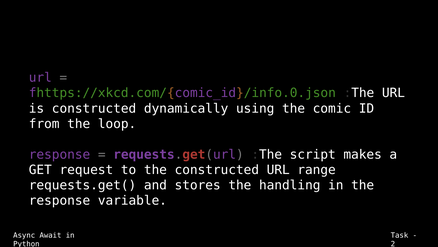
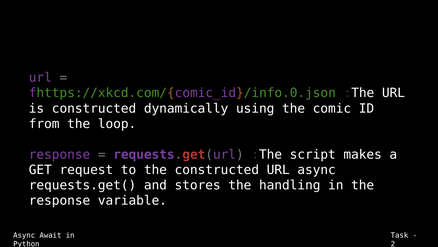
URL range: range -> async (317, 170)
